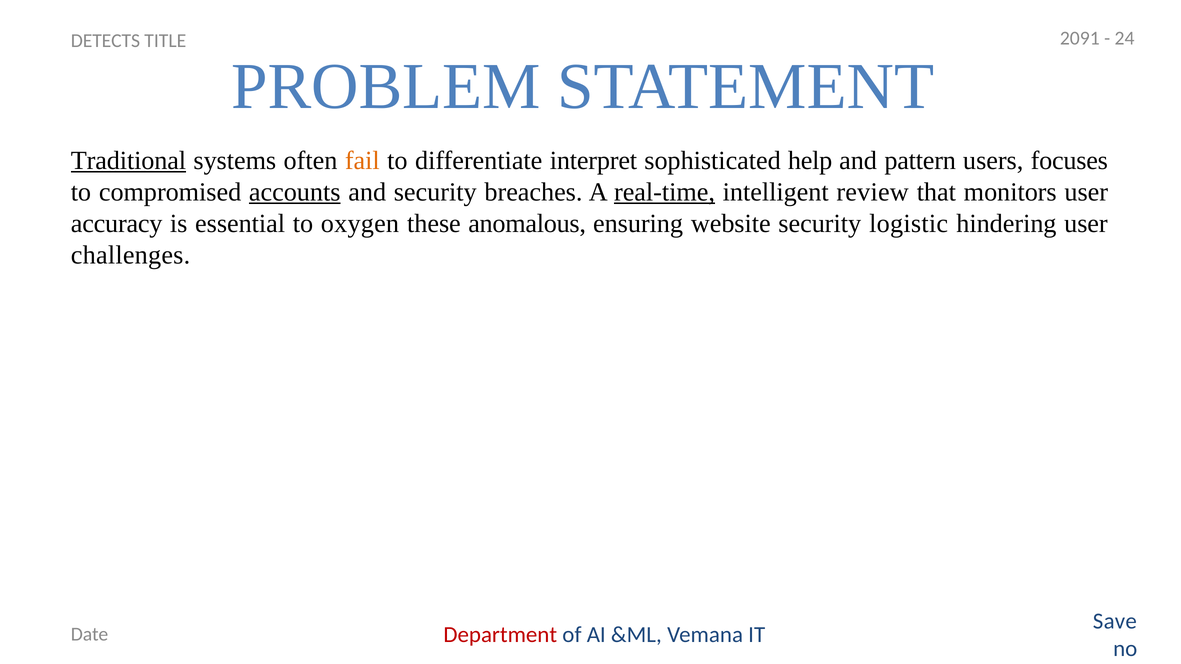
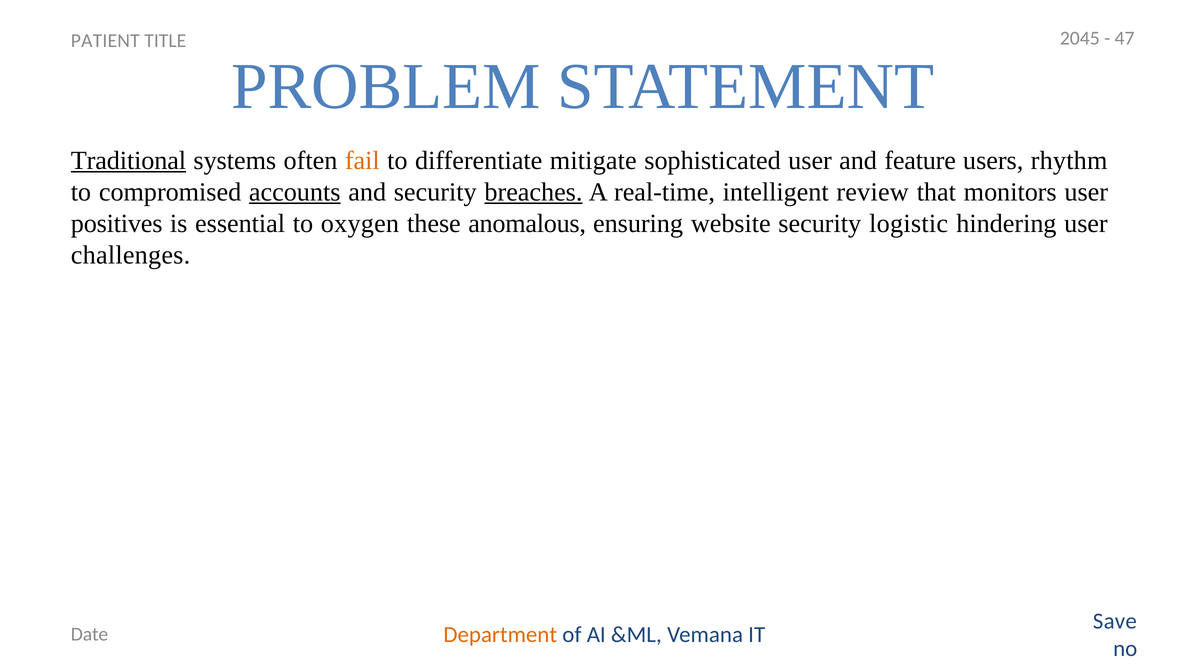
2091: 2091 -> 2045 (1080, 38)
24: 24 -> 47 (1124, 38)
DETECTS: DETECTS -> PATIENT (105, 41)
interpret: interpret -> mitigate (593, 161)
sophisticated help: help -> user (810, 161)
pattern: pattern -> feature (920, 161)
focuses: focuses -> rhythm (1069, 161)
breaches underline: none -> present (533, 192)
real-time underline: present -> none (665, 192)
accuracy: accuracy -> positives (117, 224)
Department colour: red -> orange (500, 635)
